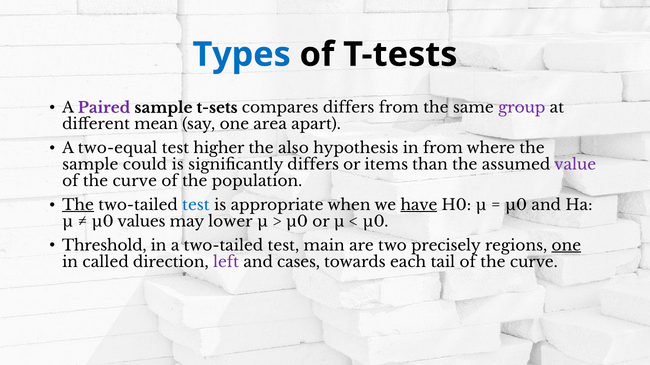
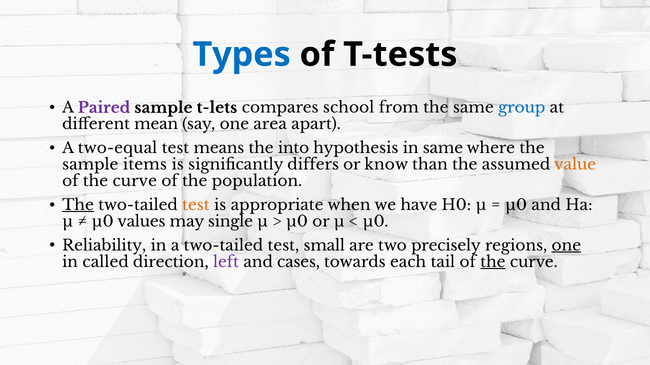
t-sets: t-sets -> t-lets (217, 108)
compares differs: differs -> school (349, 108)
group colour: purple -> blue (522, 108)
higher: higher -> means (219, 148)
also: also -> into (294, 148)
in from: from -> same (443, 148)
could: could -> items (145, 165)
items: items -> know (386, 165)
value colour: purple -> orange (575, 165)
test colour: blue -> orange (196, 205)
have underline: present -> none (419, 205)
lower: lower -> single (230, 222)
Threshold: Threshold -> Reliability (104, 246)
main: main -> small (324, 246)
the underline: none -> present (493, 262)
